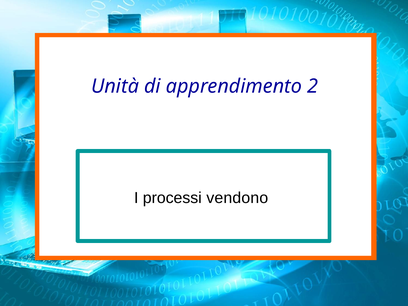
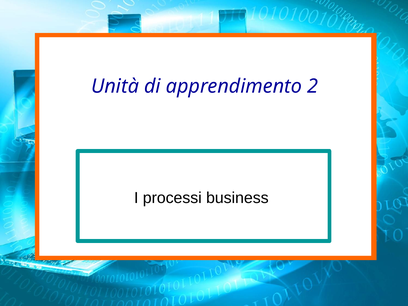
vendono: vendono -> business (237, 198)
